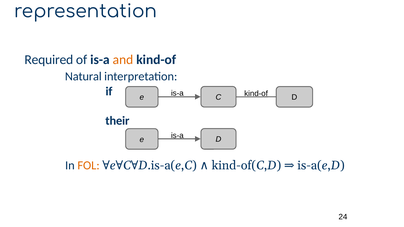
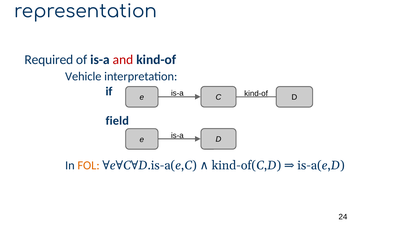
and colour: orange -> red (123, 60)
Natural: Natural -> Vehicle (83, 76)
their: their -> field (117, 121)
